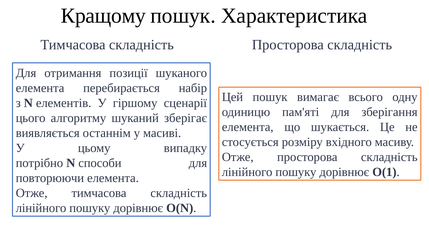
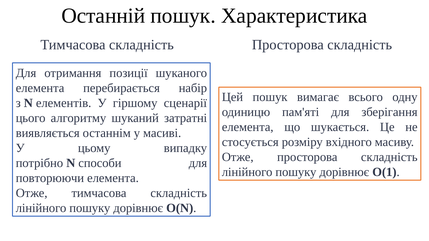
Кращому: Кращому -> Останній (103, 16)
зберігає: зберігає -> затратні (186, 118)
